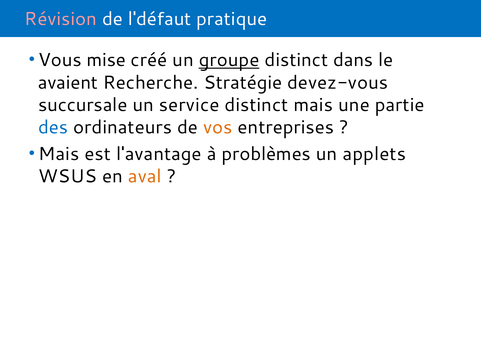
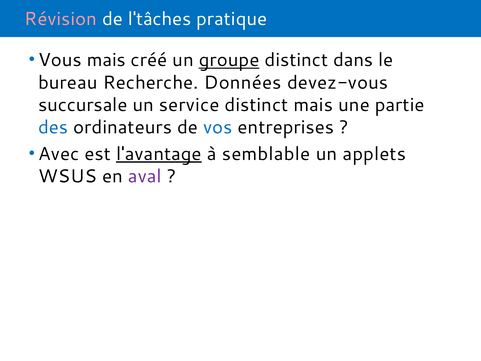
l'défaut: l'défaut -> l'tâches (160, 19)
Vous mise: mise -> mais (106, 60)
avaient: avaient -> bureau (68, 82)
Stratégie: Stratégie -> Données (243, 82)
vos colour: orange -> blue (218, 127)
Mais: Mais -> Avec (59, 154)
l'avantage underline: none -> present (159, 154)
problèmes: problèmes -> semblable (266, 154)
aval colour: orange -> purple (145, 176)
